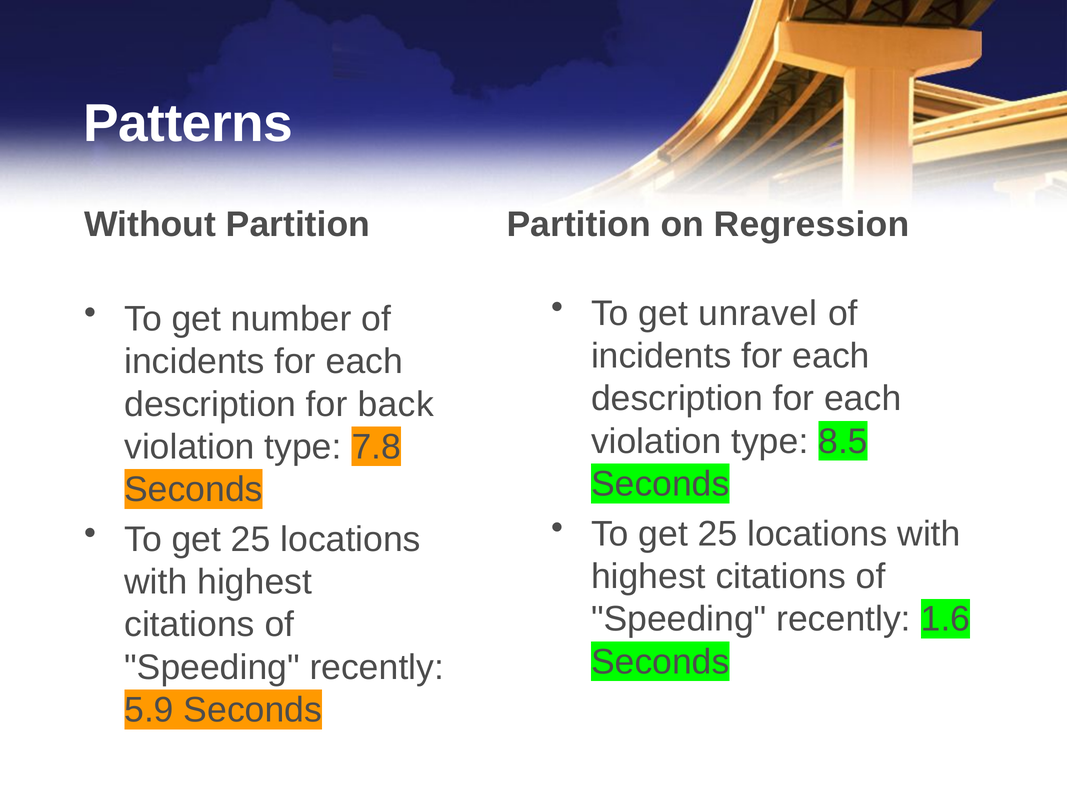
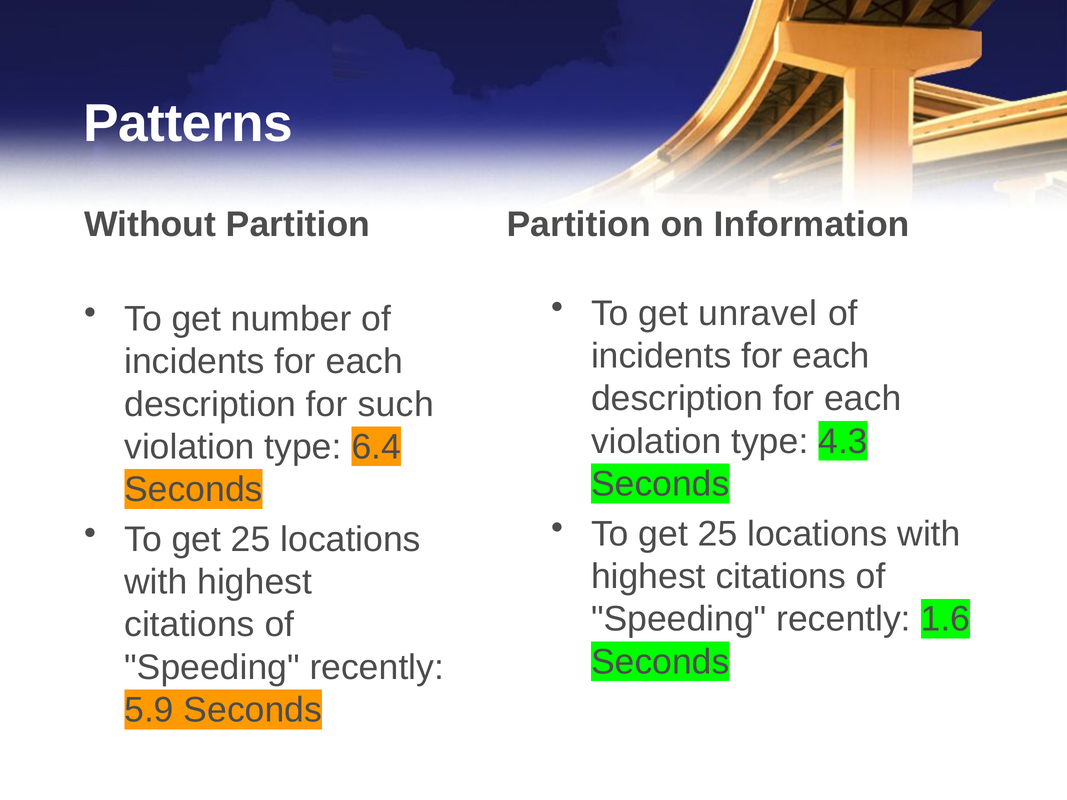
Regression: Regression -> Information (812, 225)
back: back -> such (396, 404)
8.5: 8.5 -> 4.3 (843, 442)
7.8: 7.8 -> 6.4 (376, 447)
